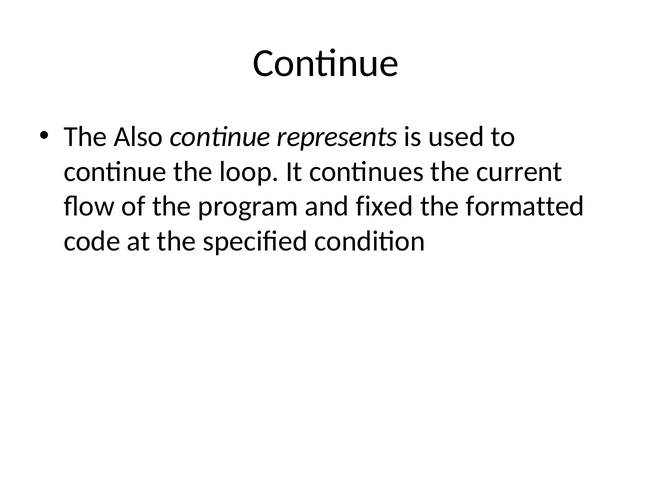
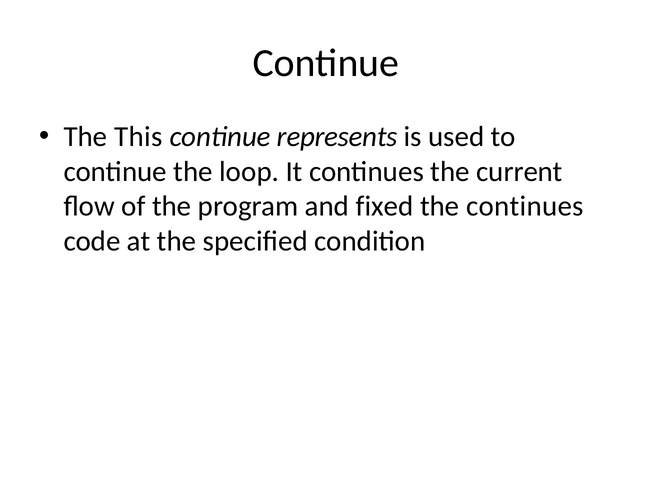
Also: Also -> This (138, 137)
the formatted: formatted -> continues (525, 206)
